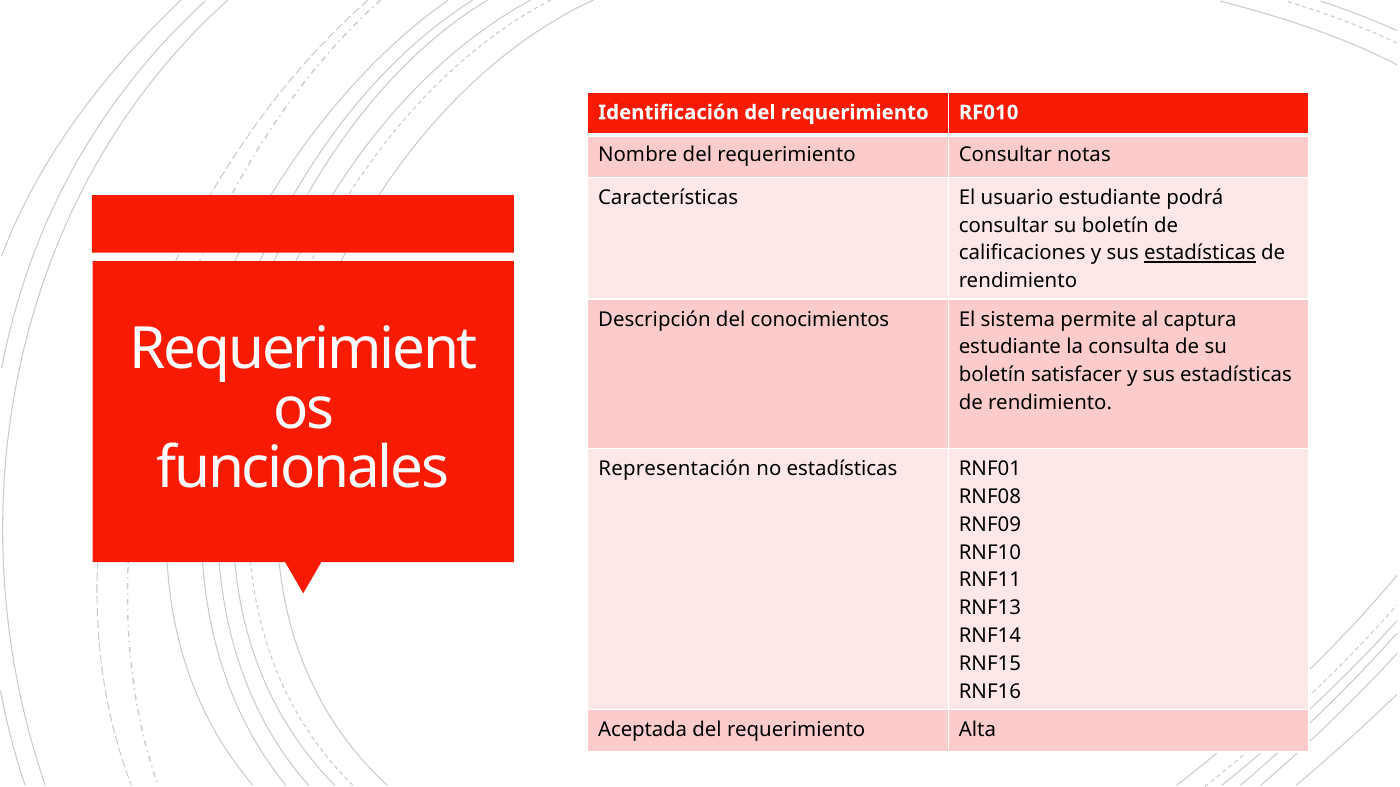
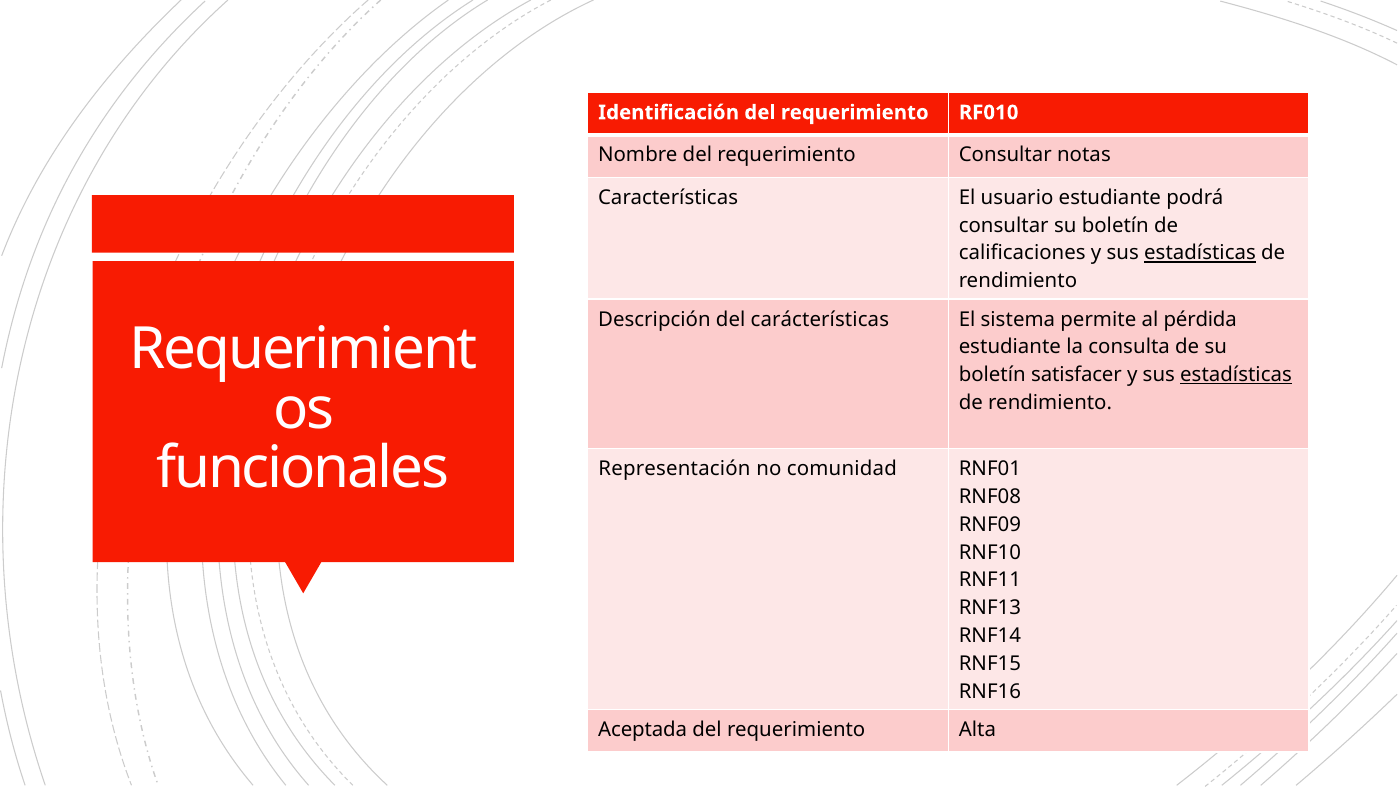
conocimientos: conocimientos -> carácterísticas (820, 320)
captura: captura -> pérdida (1200, 320)
estadísticas underline: none -> present (1236, 375)
no estadísticas: estadísticas -> comunidad (842, 469)
